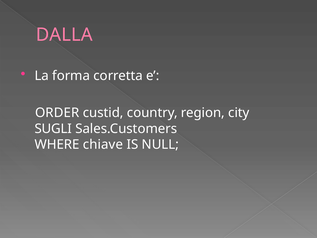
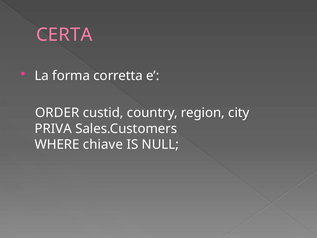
DALLA: DALLA -> CERTA (64, 35)
SUGLI: SUGLI -> PRIVA (53, 129)
